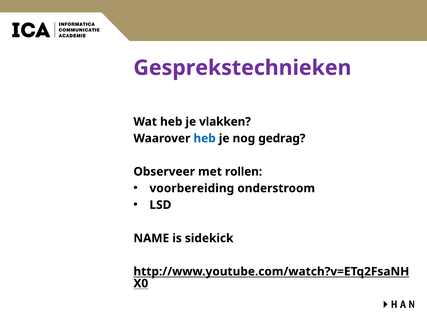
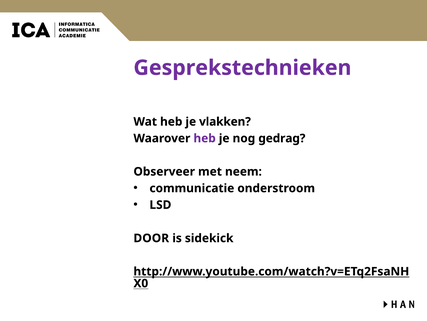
heb colour: blue -> purple (205, 138)
rollen: rollen -> neem (243, 171)
voorbereiding: voorbereiding -> communicatie (192, 188)
NAME: NAME -> DOOR (151, 238)
